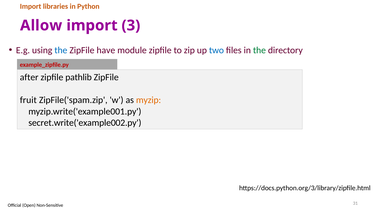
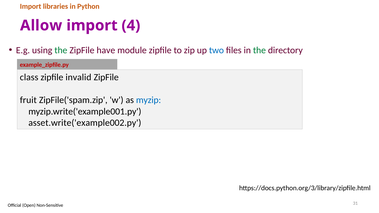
3: 3 -> 4 (131, 25)
the colour: blue -> green (61, 50)
after: after -> class (29, 77)
pathlib: pathlib -> invalid (78, 77)
myzip colour: orange -> blue (149, 100)
secret.write('example002.py: secret.write('example002.py -> asset.write('example002.py (85, 123)
